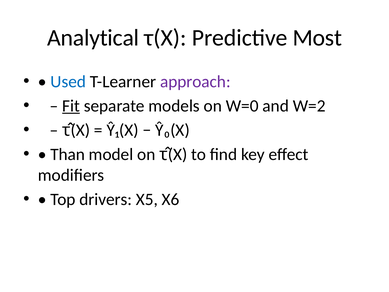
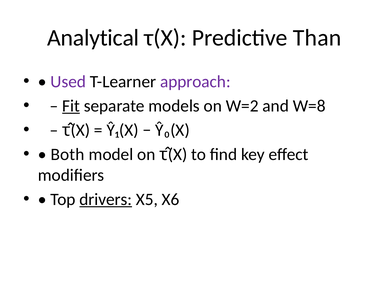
Most: Most -> Than (317, 38)
Used colour: blue -> purple (68, 82)
W=0: W=0 -> W=2 (242, 106)
W=2: W=2 -> W=8 (309, 106)
Than: Than -> Both (68, 154)
drivers underline: none -> present (106, 199)
